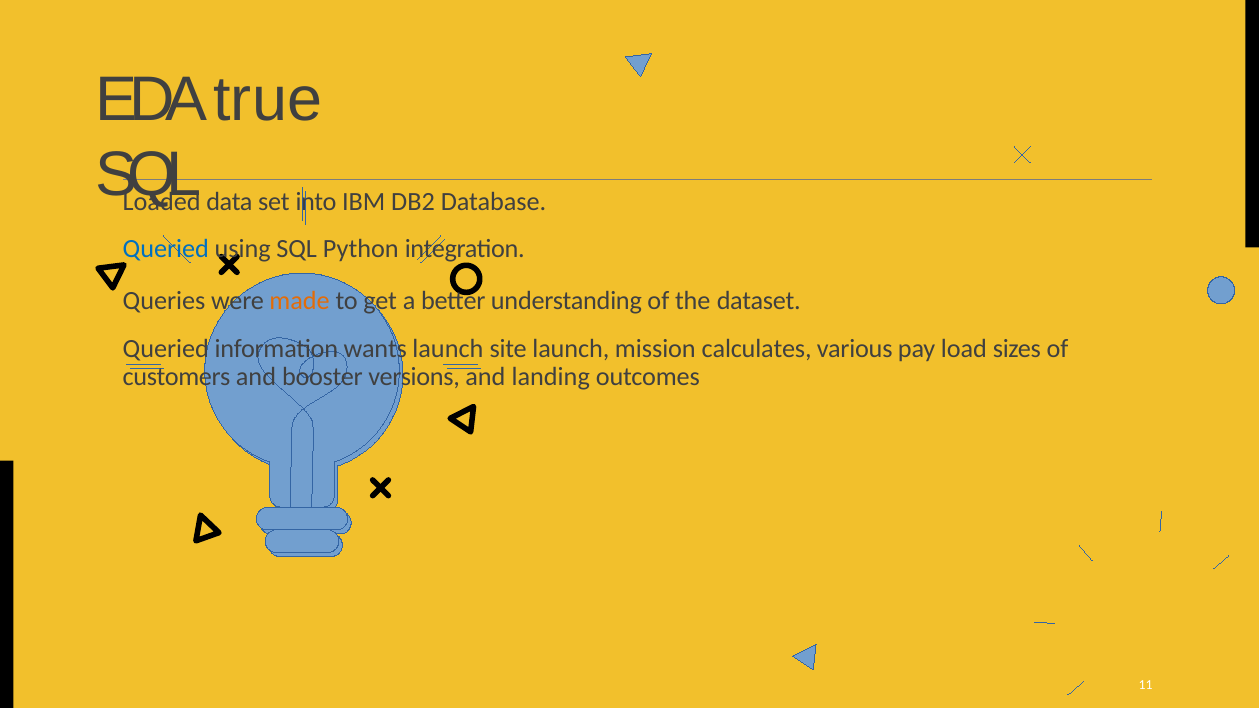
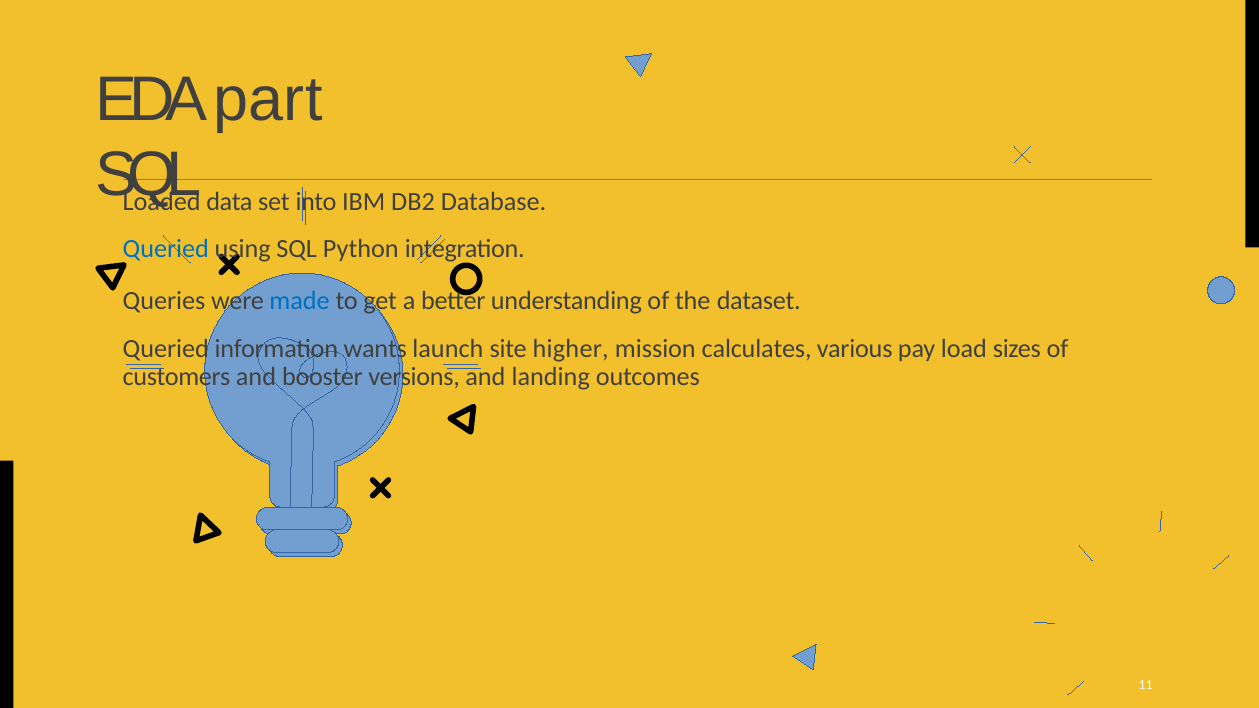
true: true -> part (268, 100)
made colour: orange -> blue (300, 301)
site launch: launch -> higher (571, 348)
